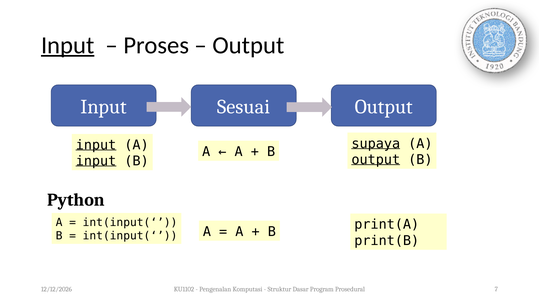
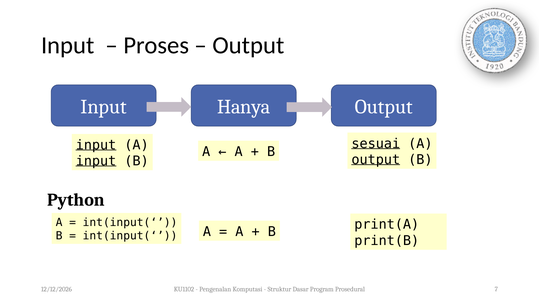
Input underline: present -> none (68, 45)
Sesuai: Sesuai -> Hanya (244, 107)
supaya: supaya -> sesuai (376, 144)
